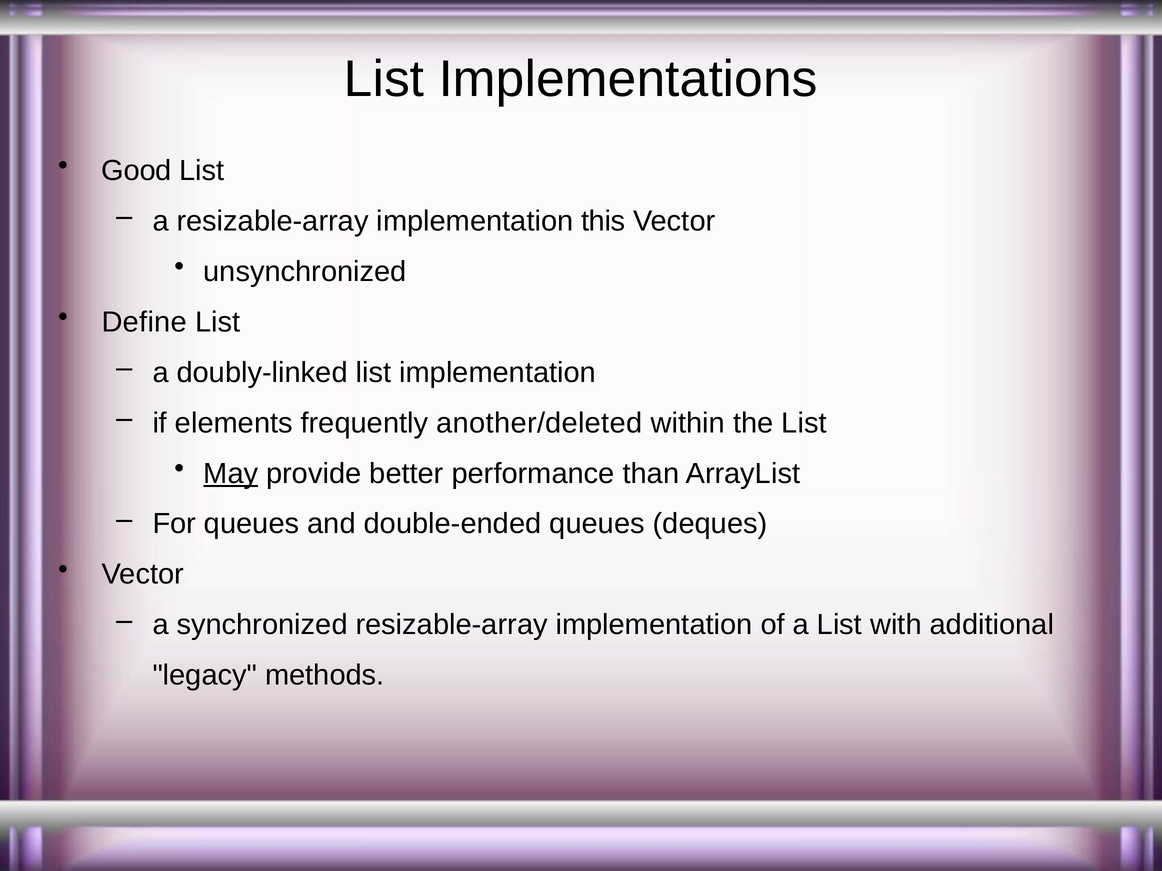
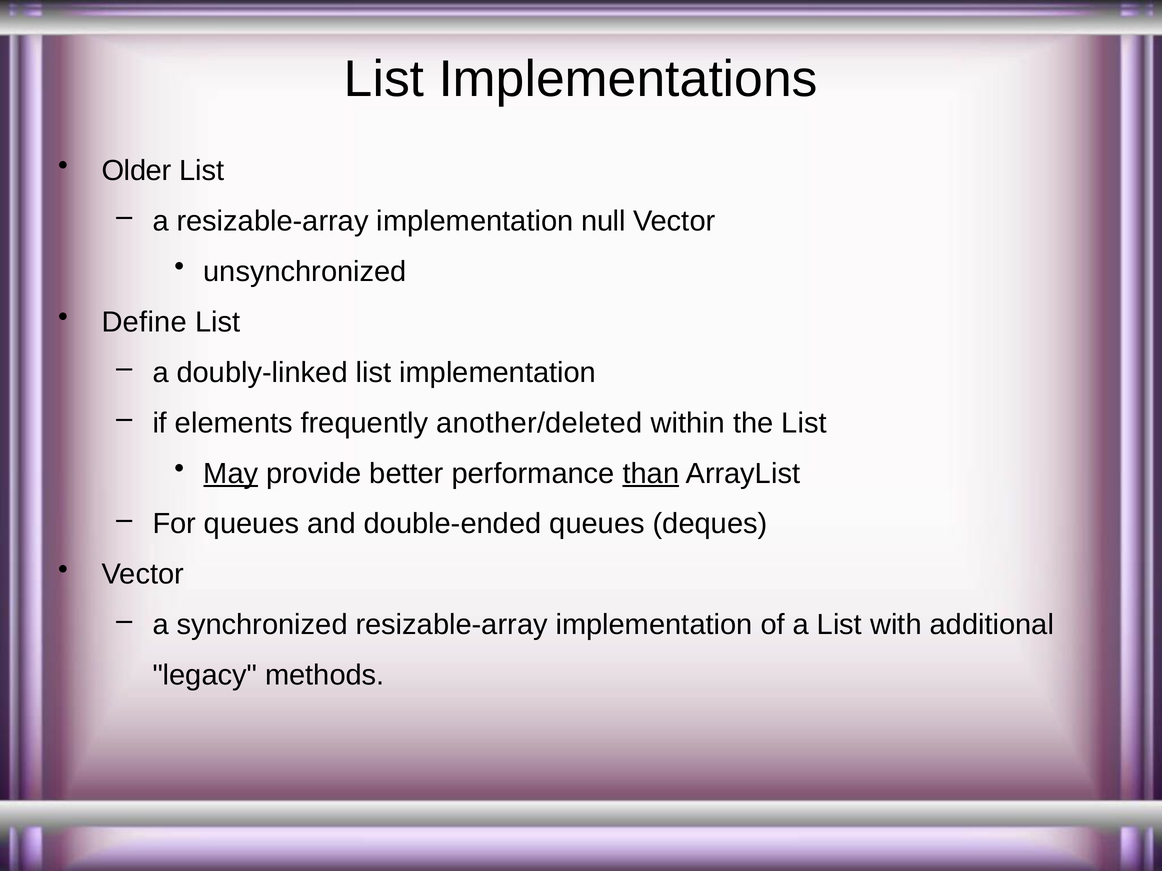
Good: Good -> Older (136, 171)
this: this -> null (603, 221)
than underline: none -> present (651, 474)
